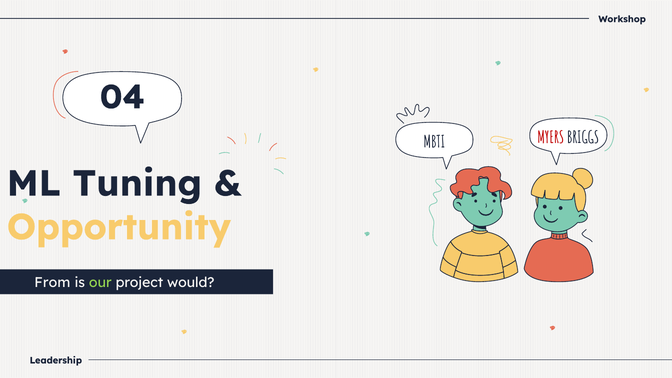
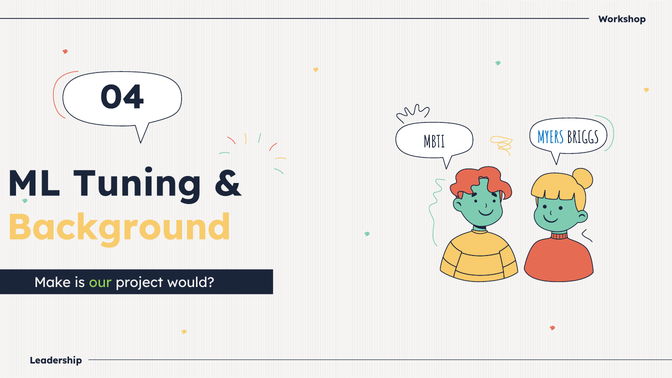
MYERS colour: red -> blue (551, 138)
Opportunity: Opportunity -> Background (119, 227)
From: From -> Make (52, 283)
